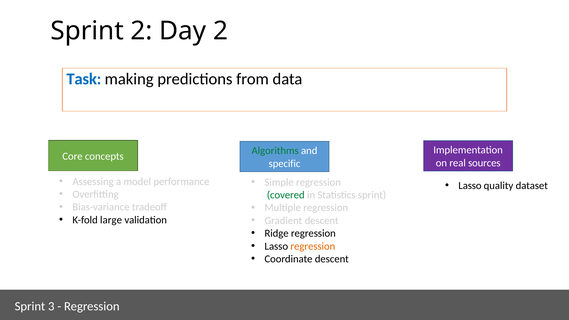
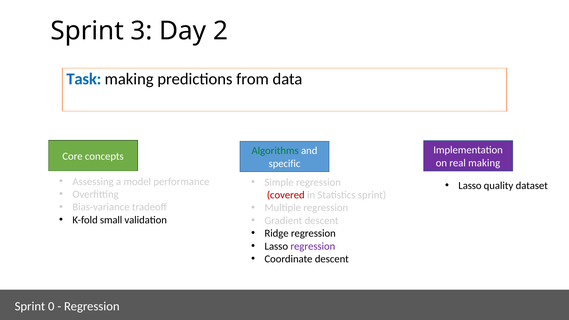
Sprint 2: 2 -> 3 (142, 31)
real sources: sources -> making (484, 163)
covered colour: green -> red (286, 195)
large: large -> small (111, 220)
regression colour: orange -> purple (313, 246)
3: 3 -> 0 (51, 306)
